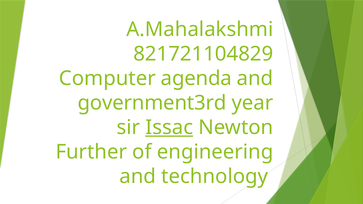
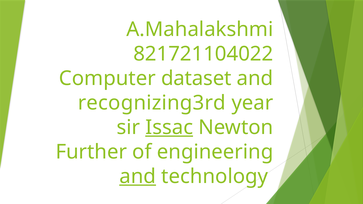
821721104829: 821721104829 -> 821721104022 (203, 54)
agenda: agenda -> dataset (196, 78)
government3rd: government3rd -> recognizing3rd (152, 103)
and underline: none -> present (138, 176)
